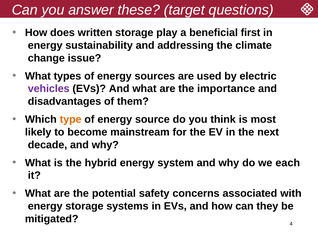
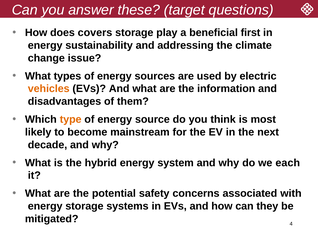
written: written -> covers (95, 33)
vehicles colour: purple -> orange (49, 89)
importance: importance -> information (226, 89)
